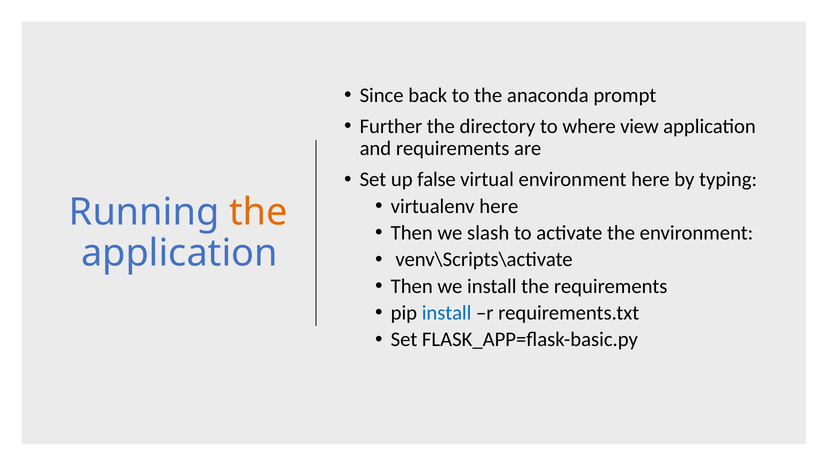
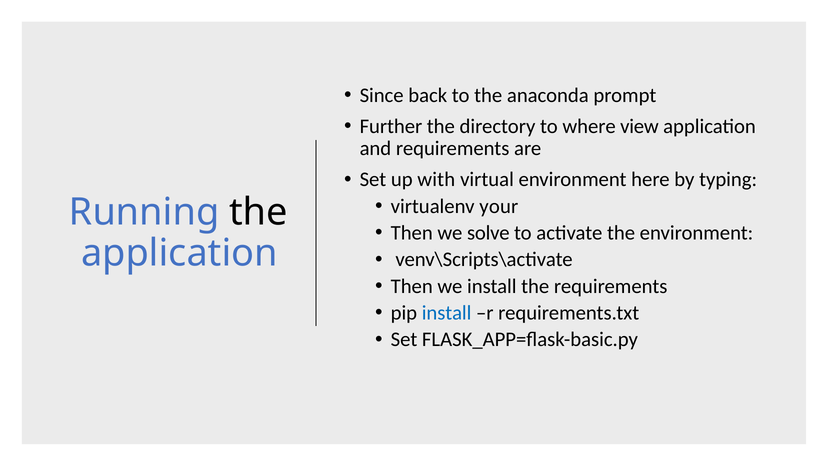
false: false -> with (436, 179)
virtualenv here: here -> your (499, 206)
the colour: orange -> black (259, 212)
slash: slash -> solve (488, 233)
